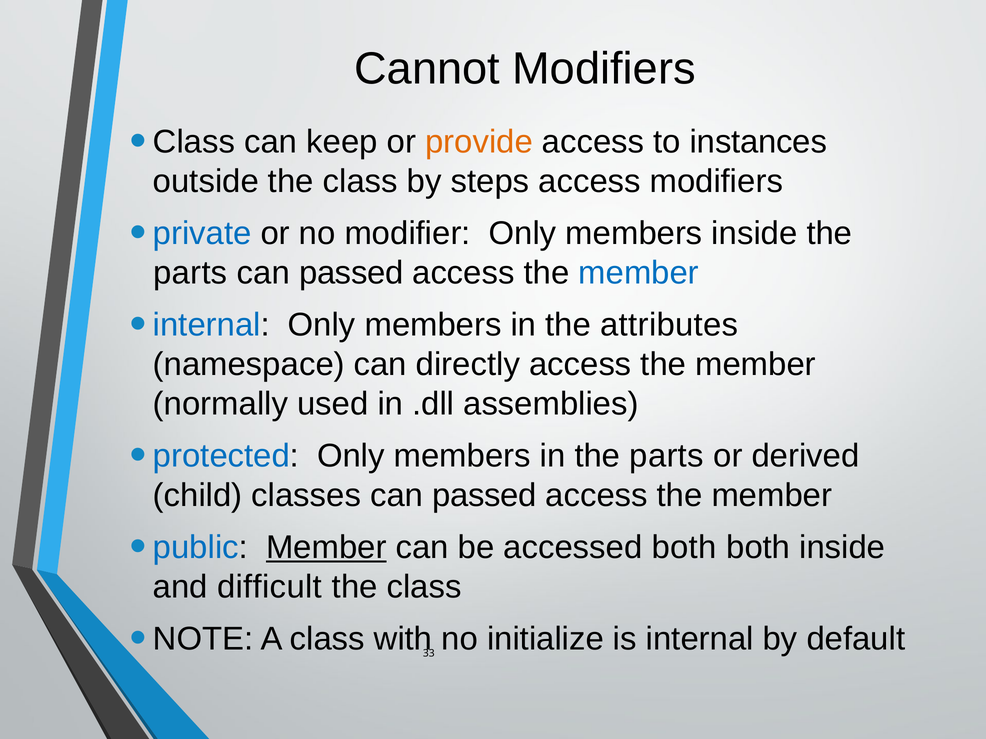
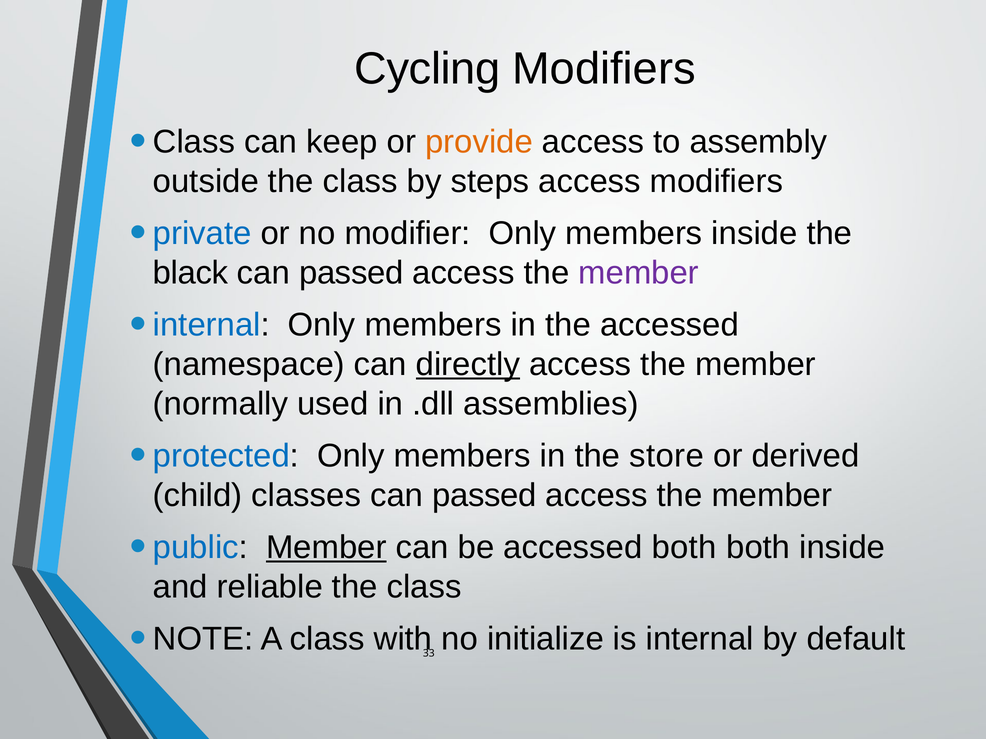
Cannot: Cannot -> Cycling (427, 69)
instances: instances -> assembly (758, 142)
parts: parts -> black (191, 273)
member colour: blue -> purple (639, 273)
the attributes: attributes -> accessed (670, 325)
directly underline: none -> present (468, 365)
in the parts: parts -> store (667, 456)
difficult: difficult -> reliable (270, 587)
